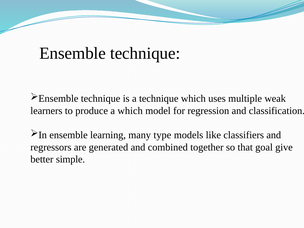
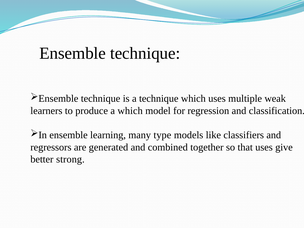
that goal: goal -> uses (264, 147)
simple: simple -> strong (70, 159)
